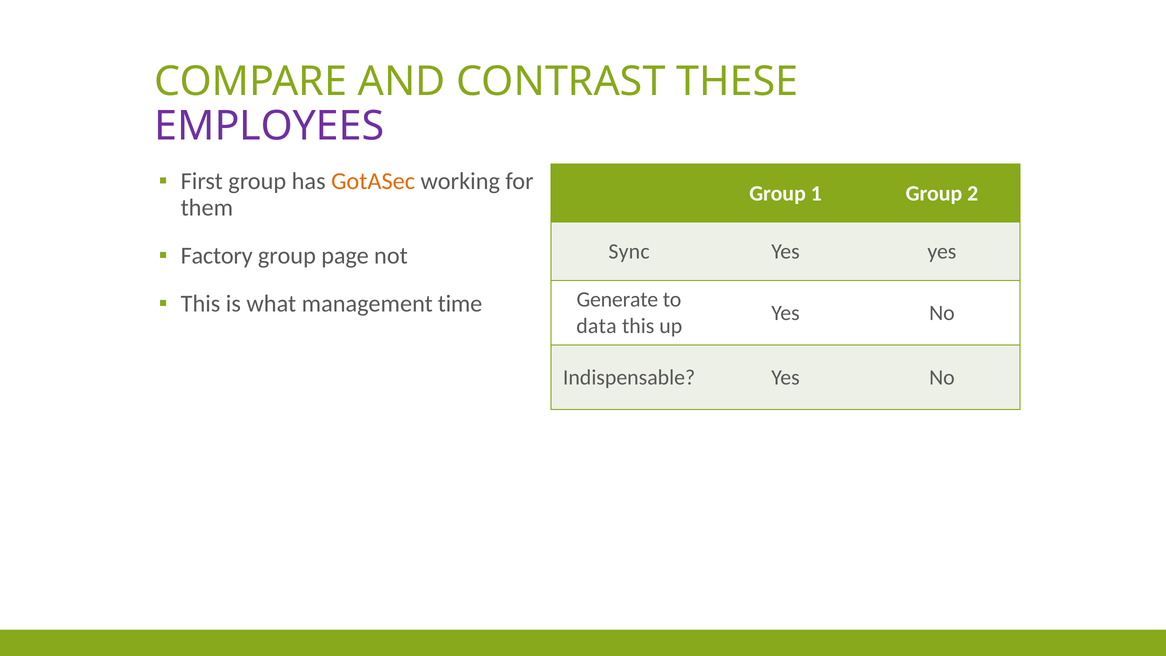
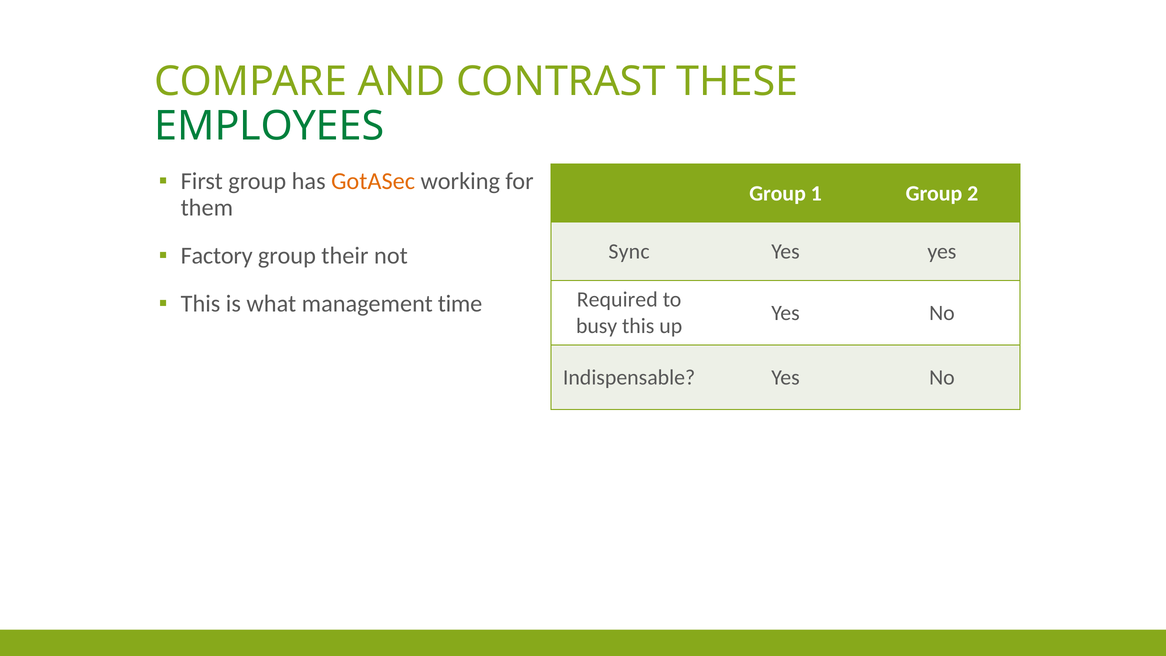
EMPLOYEES colour: purple -> green (269, 126)
page: page -> their (345, 256)
Generate: Generate -> Required (617, 299)
data: data -> busy (597, 326)
